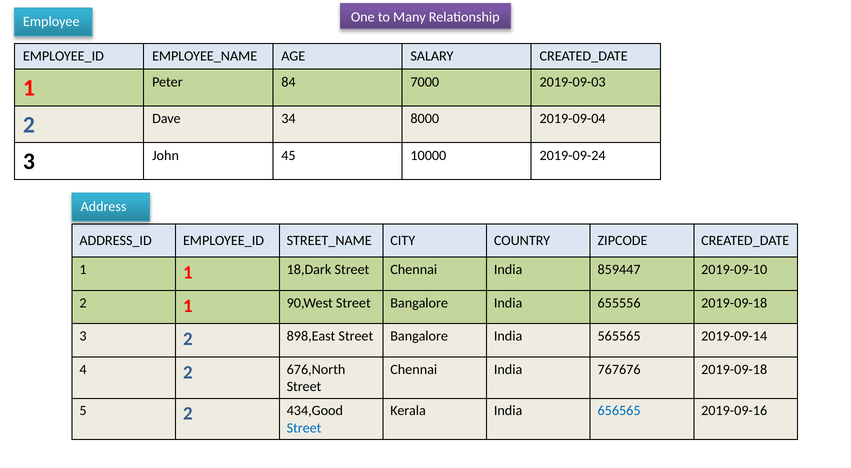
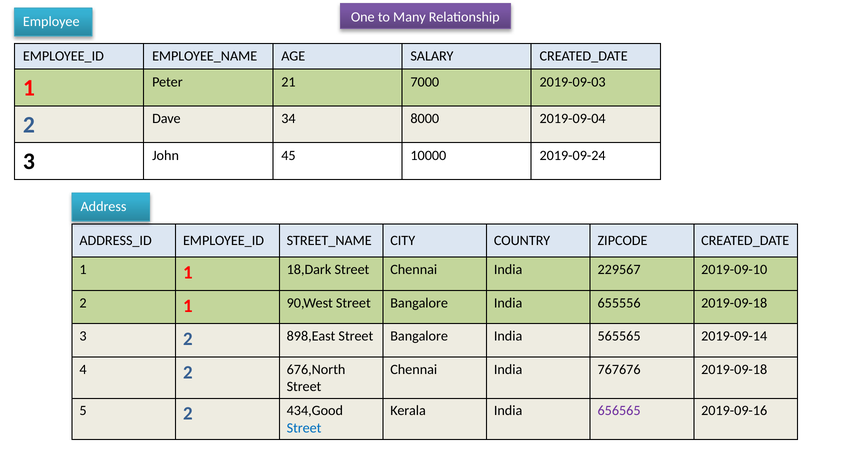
84: 84 -> 21 (288, 82)
859447: 859447 -> 229567 (619, 270)
656565 colour: blue -> purple (619, 411)
